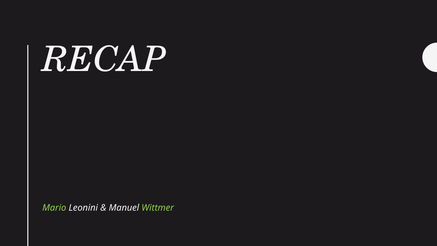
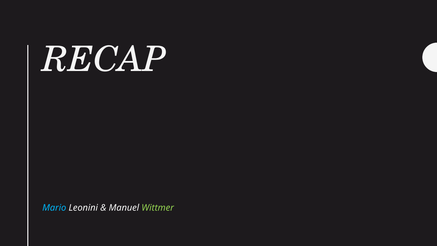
Mario colour: light green -> light blue (54, 208)
